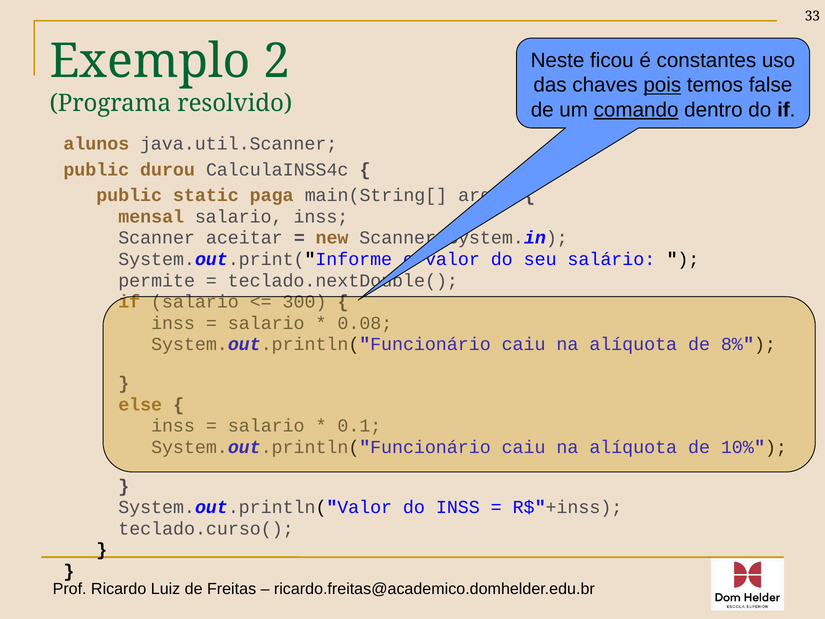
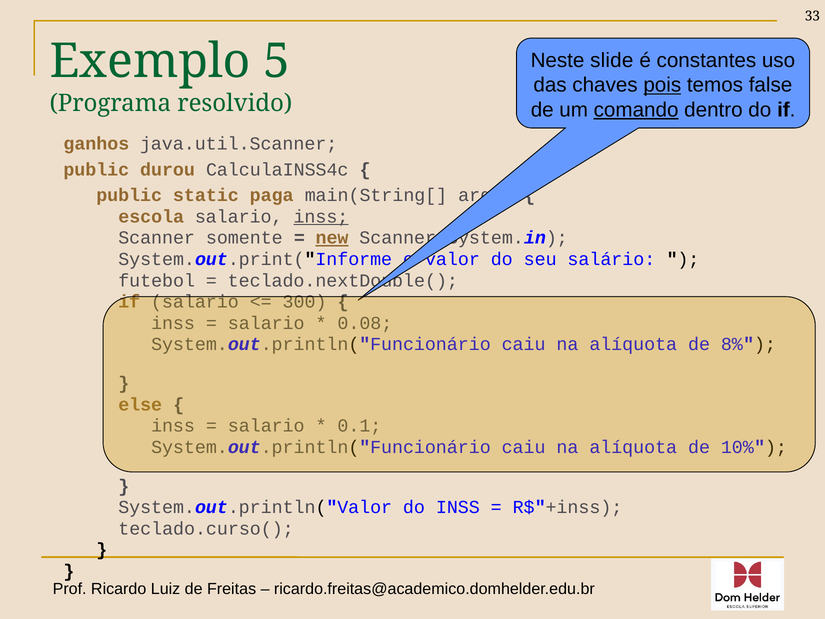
2: 2 -> 5 (277, 61)
ficou: ficou -> slide (612, 60)
alunos: alunos -> ganhos (96, 144)
mensal: mensal -> escola (151, 217)
inss underline: none -> present (321, 217)
aceitar: aceitar -> somente (244, 238)
new underline: none -> present (332, 238)
permite: permite -> futebol (157, 280)
